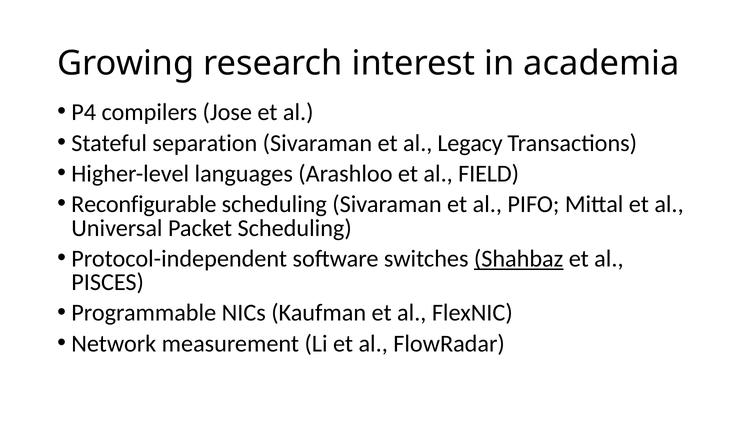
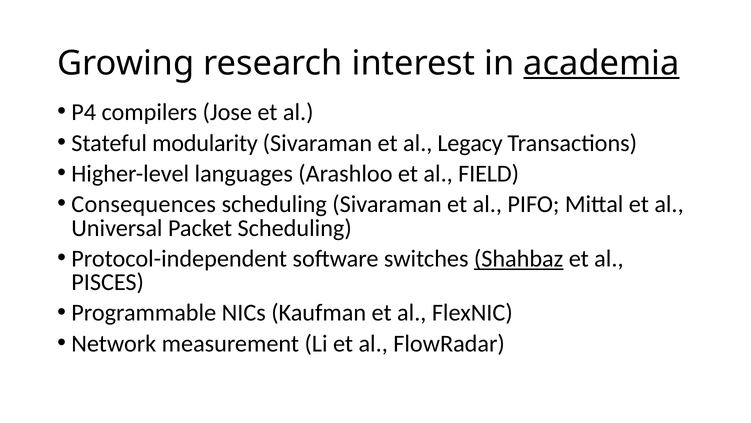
academia underline: none -> present (601, 63)
separation: separation -> modularity (205, 143)
Reconfigurable: Reconfigurable -> Consequences (144, 204)
